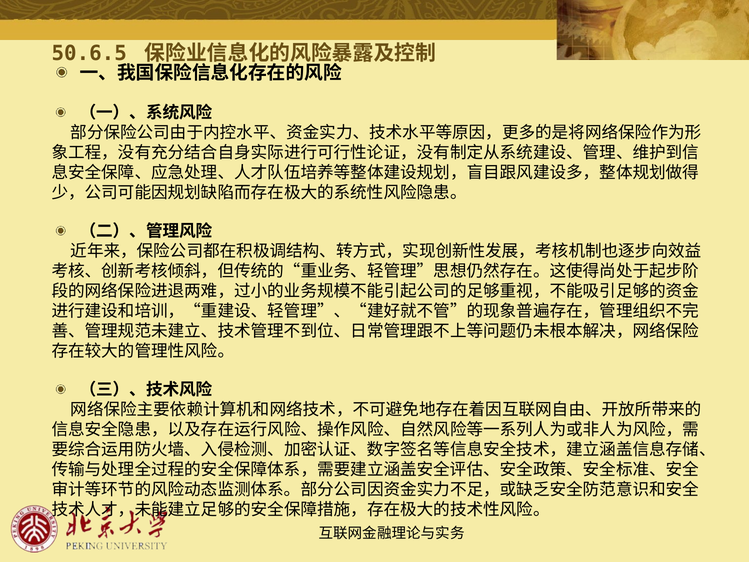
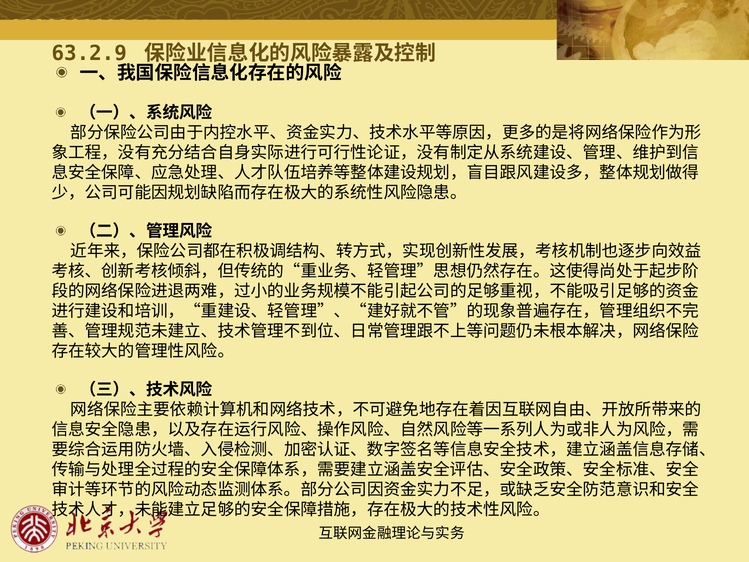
50.6.5: 50.6.5 -> 63.2.9 (89, 53)
